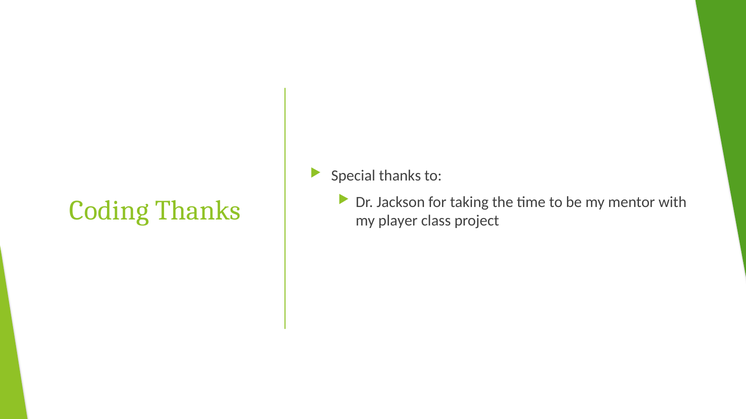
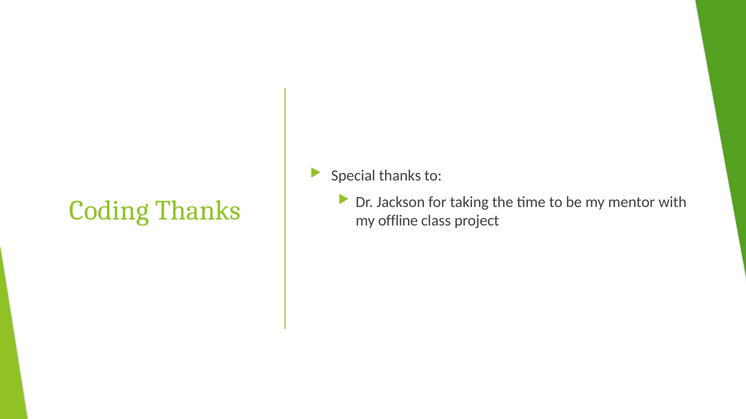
player: player -> offline (398, 221)
